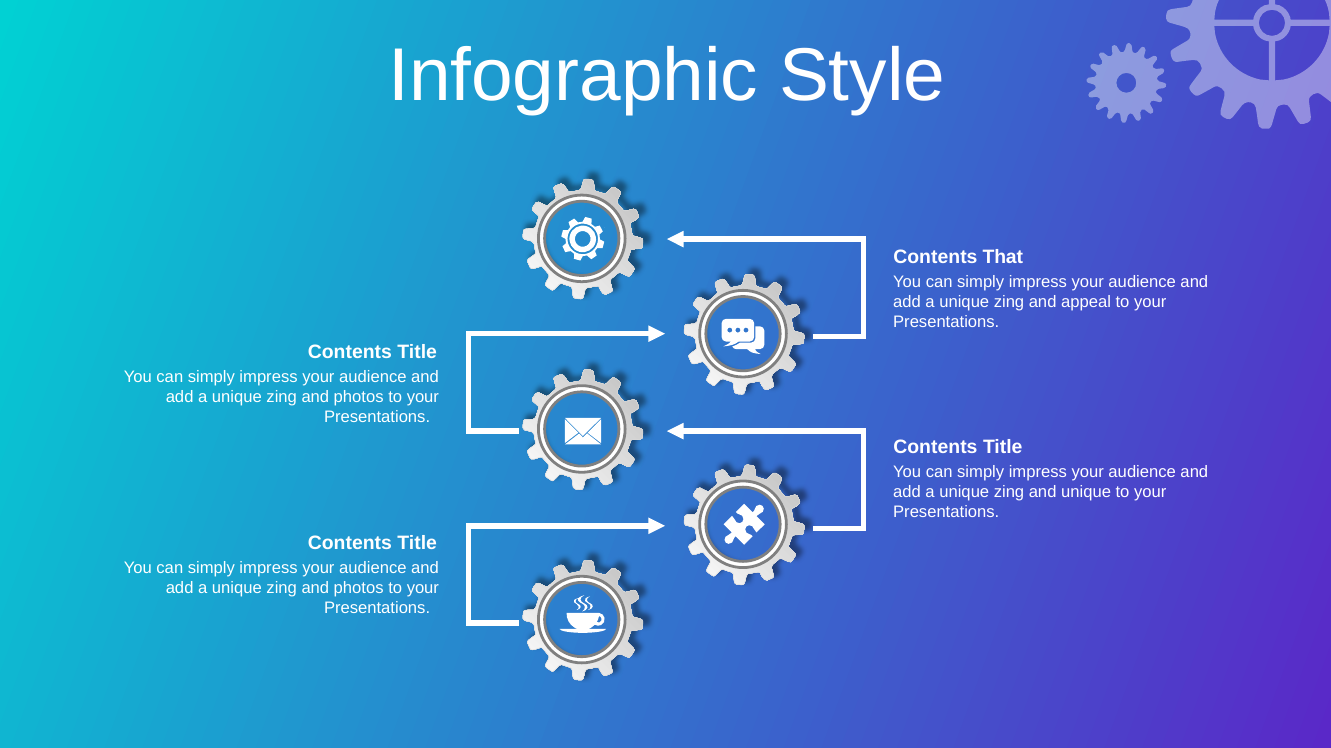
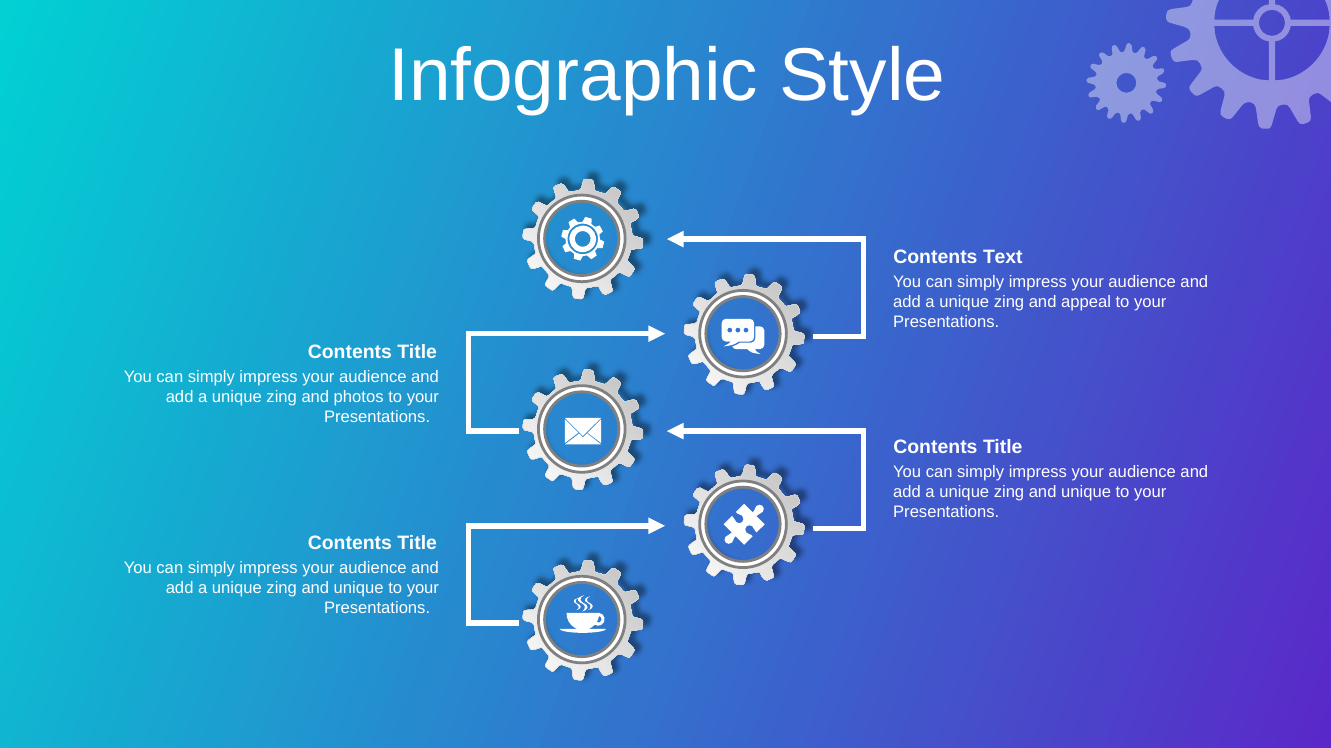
That: That -> Text (1003, 257)
photos: photos -> unique (359, 588)
